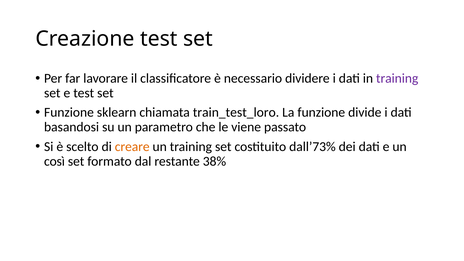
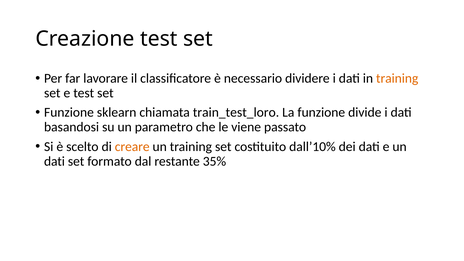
training colour: purple -> orange (397, 78)
dall’73%: dall’73% -> dall’10% (312, 147)
così: così -> dati (54, 161)
38%: 38% -> 35% (214, 161)
